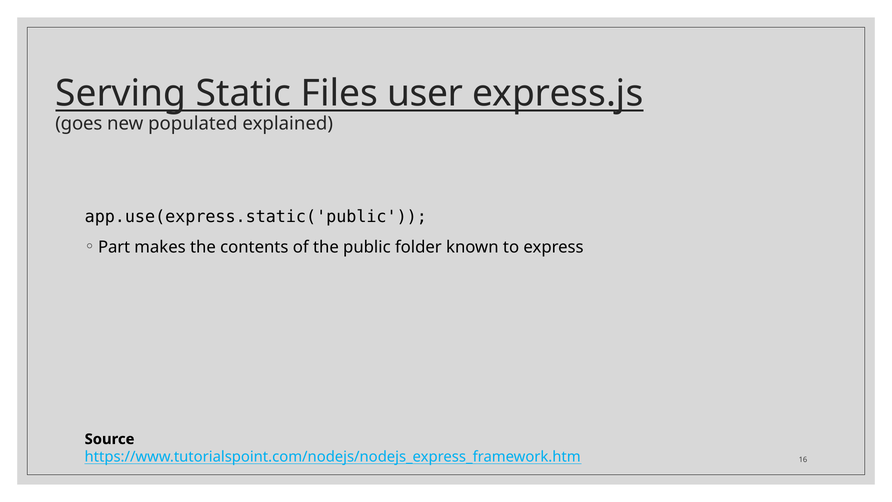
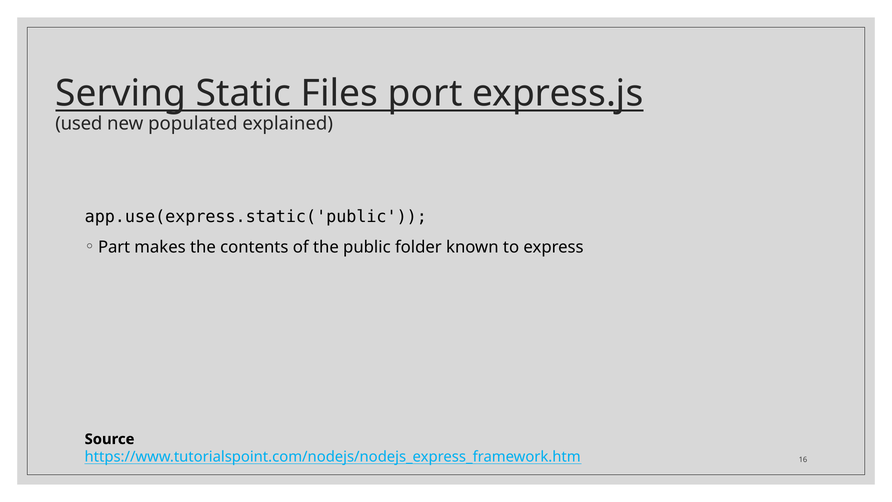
user: user -> port (425, 94)
goes: goes -> used (79, 124)
